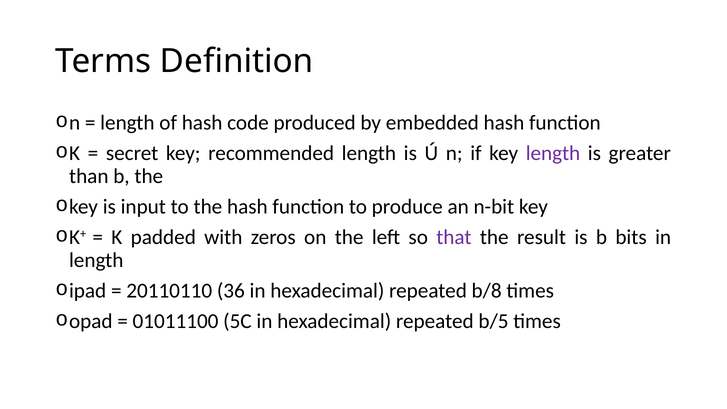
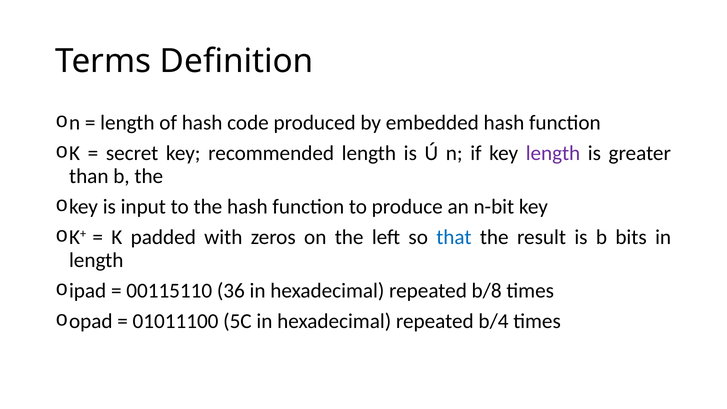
that colour: purple -> blue (454, 237)
20110110: 20110110 -> 00115110 (169, 291)
b/5: b/5 -> b/4 (494, 321)
